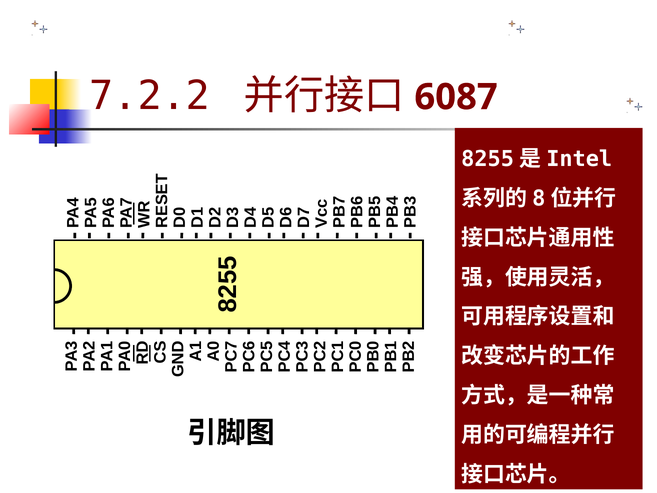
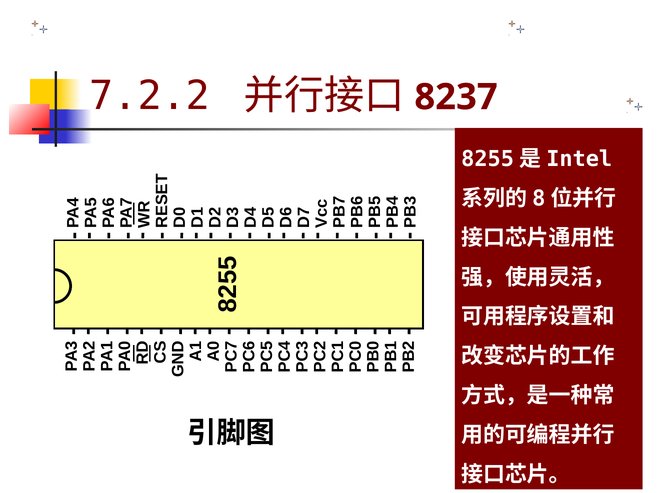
6087: 6087 -> 8237 (456, 97)
